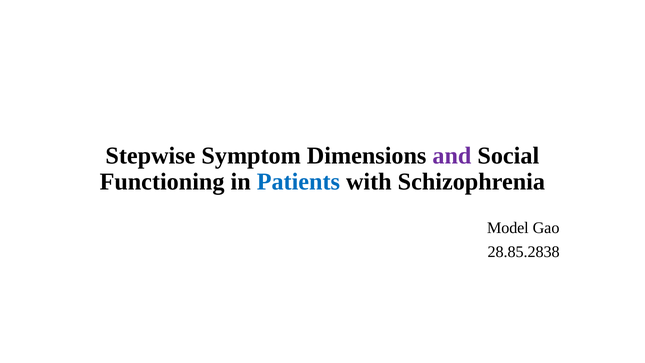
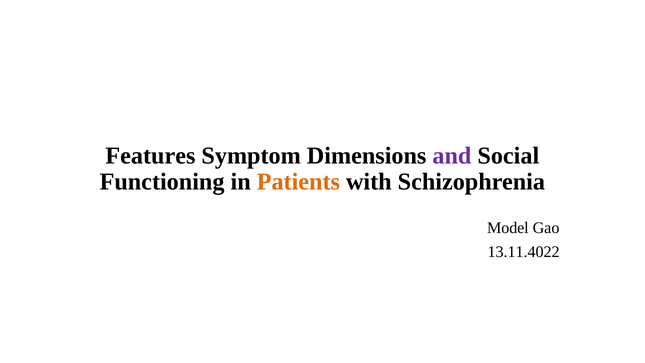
Stepwise: Stepwise -> Features (150, 156)
Patients colour: blue -> orange (298, 182)
28.85.2838: 28.85.2838 -> 13.11.4022 (524, 252)
